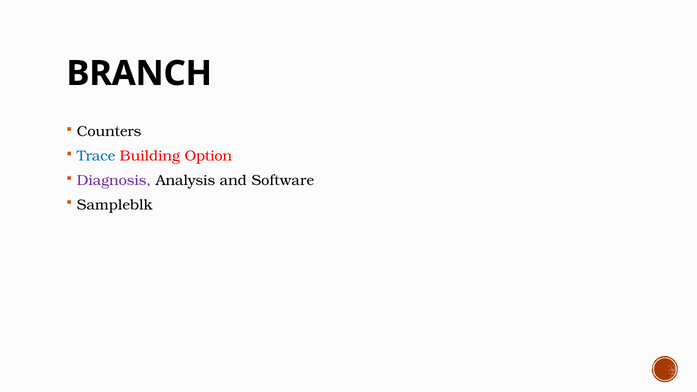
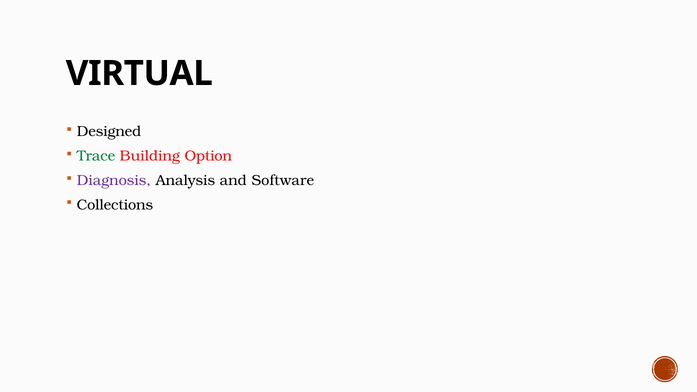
BRANCH: BRANCH -> VIRTUAL (139, 73)
Counters: Counters -> Designed (109, 132)
Trace colour: blue -> green (96, 156)
Sampleblk: Sampleblk -> Collections (115, 205)
